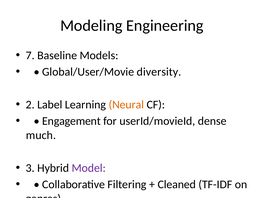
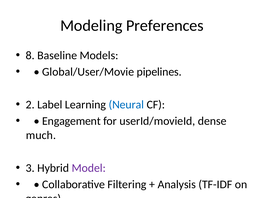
Engineering: Engineering -> Preferences (165, 26)
7: 7 -> 8 (30, 55)
diversity: diversity -> pipelines (159, 72)
Neural colour: orange -> blue (126, 105)
Cleaned: Cleaned -> Analysis (177, 184)
